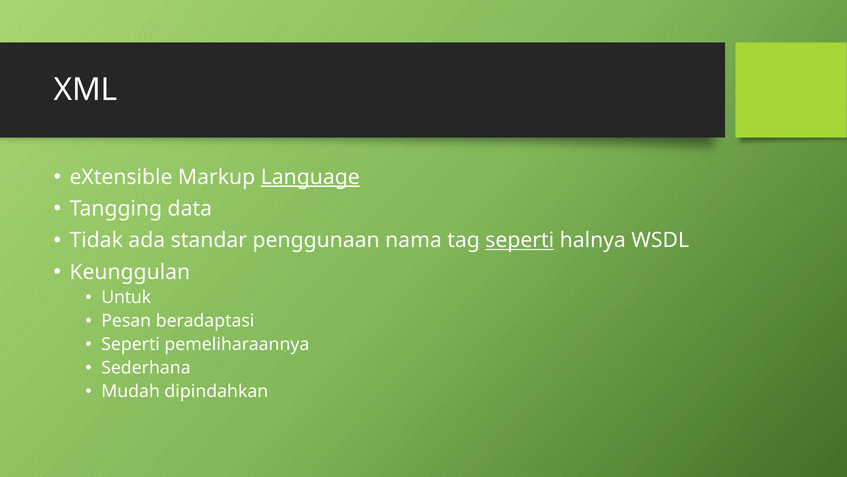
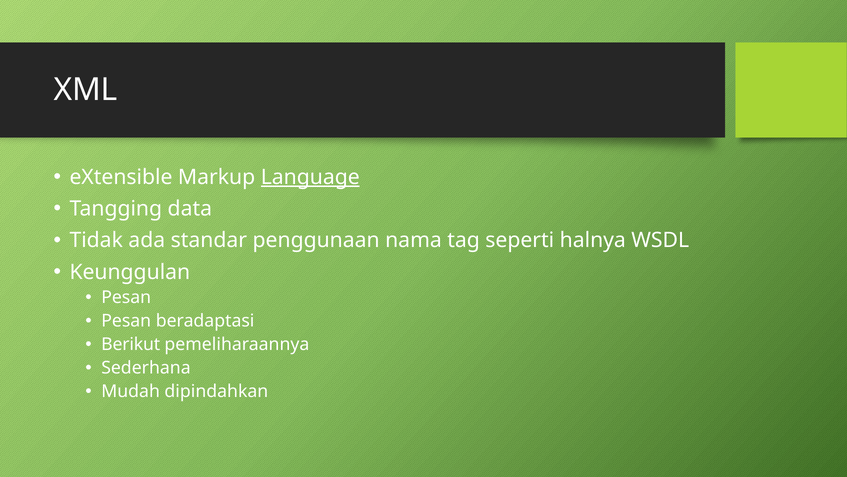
seperti underline: present -> none (520, 240)
Untuk: Untuk -> Pesan (126, 297)
Seperti: Seperti -> Berikut (131, 344)
